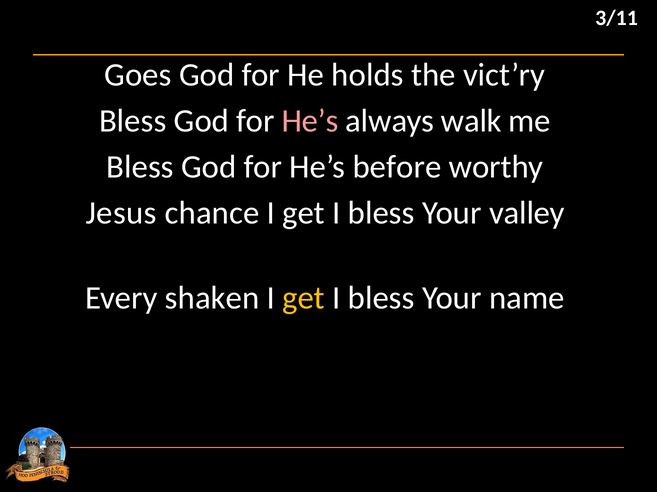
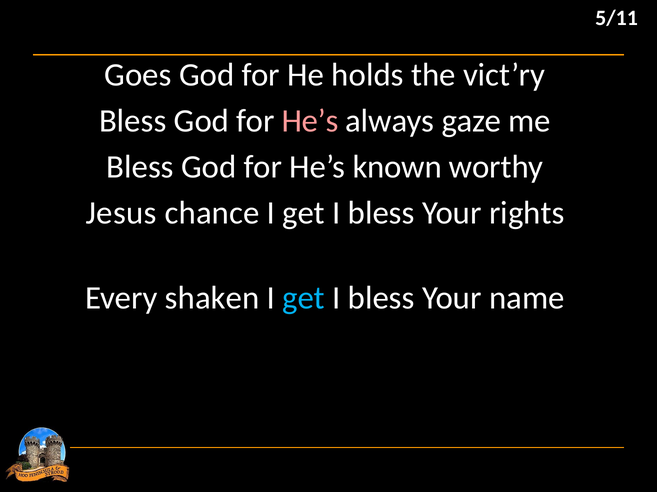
3/11: 3/11 -> 5/11 (617, 18)
walk: walk -> gaze (471, 121)
before: before -> known (397, 167)
valley: valley -> rights (527, 213)
get colour: yellow -> light blue (304, 298)
